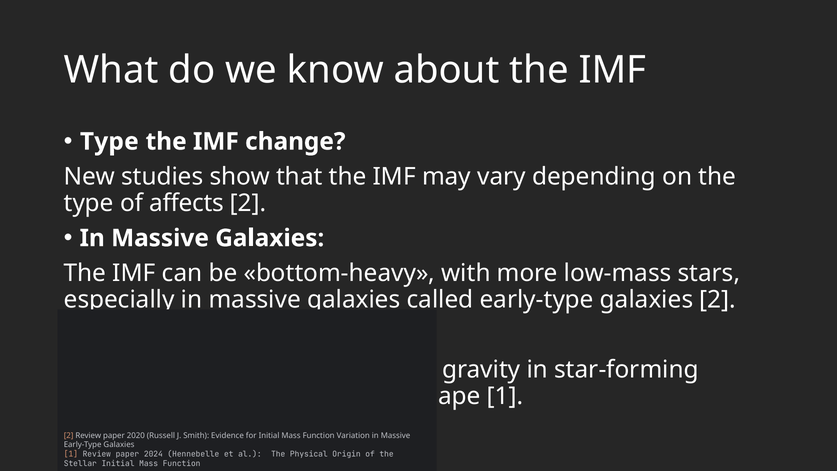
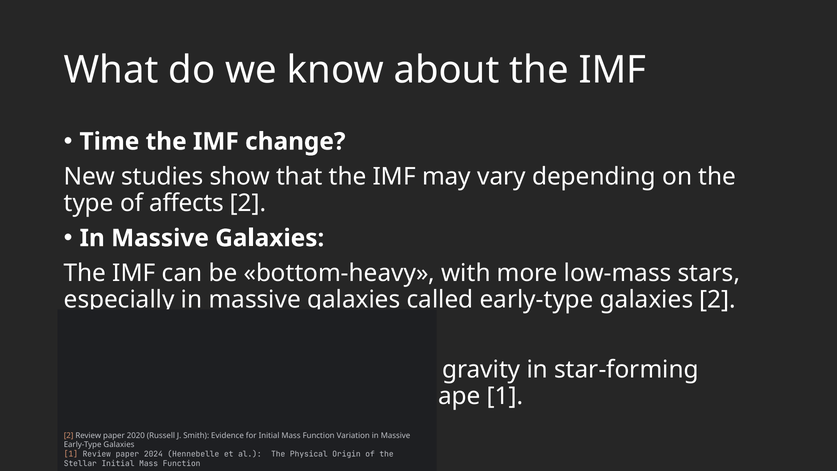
Type: Type -> Time (109, 142)
